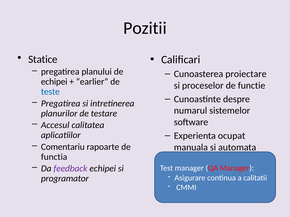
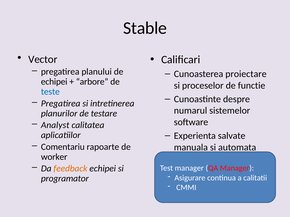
Pozitii: Pozitii -> Stable (145, 28)
Statice: Statice -> Vector (43, 59)
earlier: earlier -> arbore (92, 82)
Accesul: Accesul -> Analyst (55, 125)
ocupat: ocupat -> salvate (232, 136)
functia: functia -> worker (54, 157)
feedback colour: purple -> orange (70, 169)
